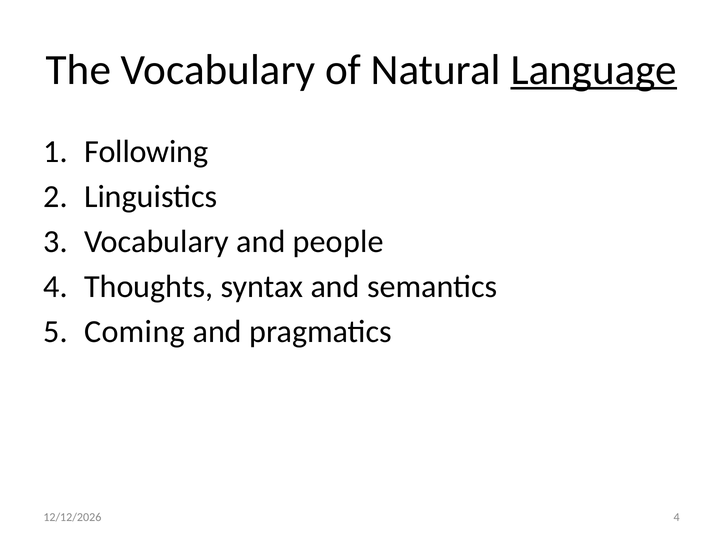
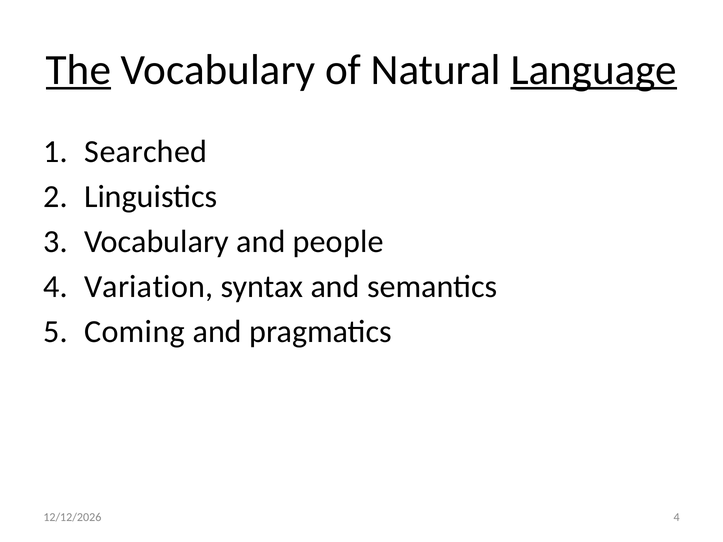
The underline: none -> present (79, 70)
Following: Following -> Searched (146, 152)
Thoughts: Thoughts -> Variation (149, 287)
